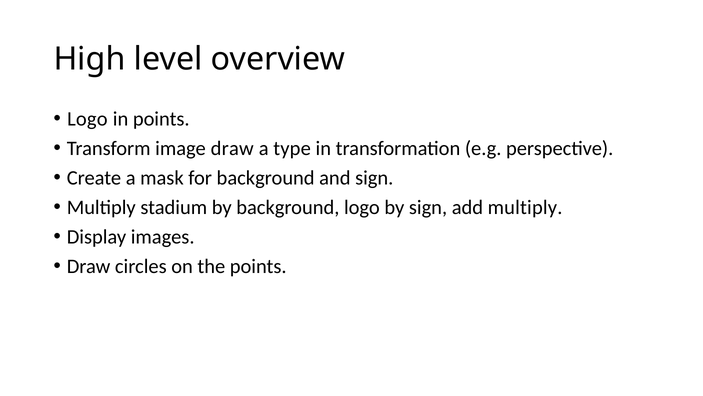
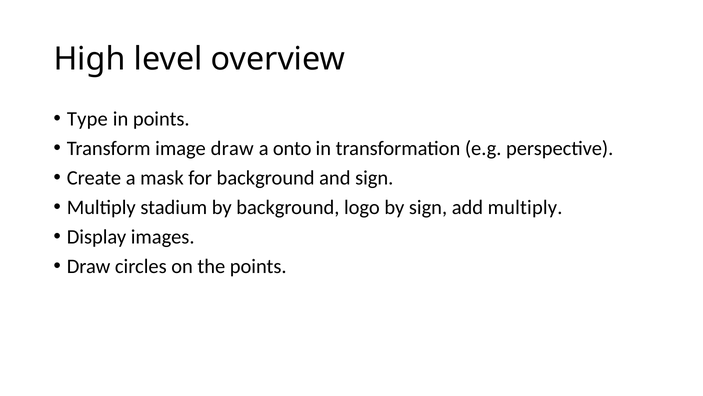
Logo: Logo -> Type (87, 119)
type: type -> onto (292, 148)
